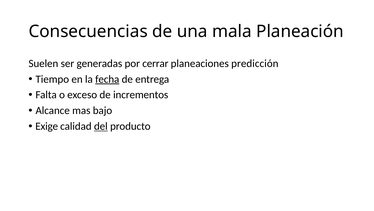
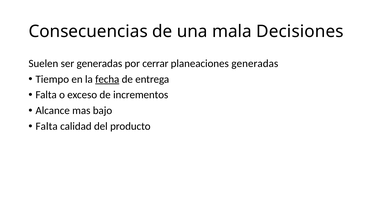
Planeación: Planeación -> Decisiones (300, 31)
planeaciones predicción: predicción -> generadas (255, 63)
Exige: Exige -> Falta (47, 126)
del underline: present -> none (101, 126)
